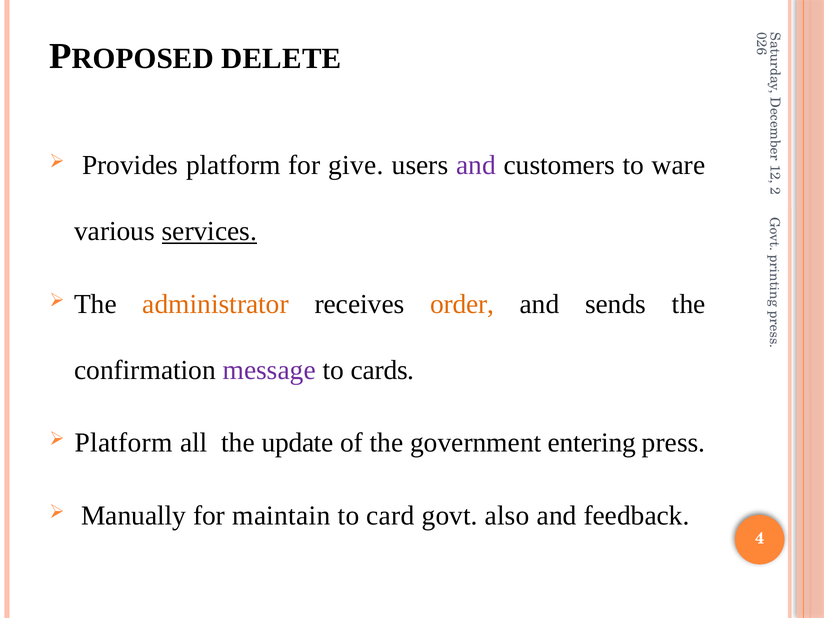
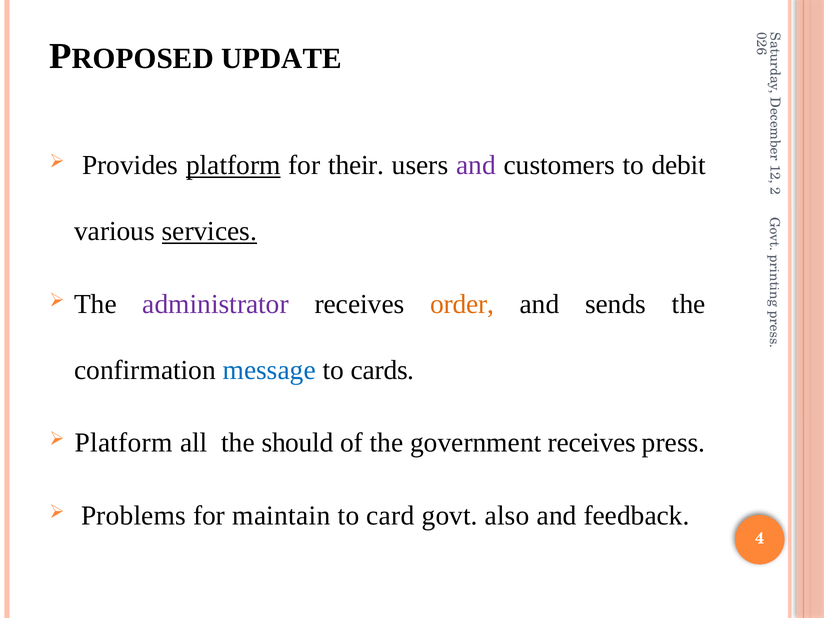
DELETE: DELETE -> UPDATE (281, 58)
platform underline: none -> present (233, 165)
give: give -> their (356, 165)
ware: ware -> debit (679, 165)
administrator colour: orange -> purple (216, 304)
message colour: purple -> blue (269, 370)
update: update -> should (298, 443)
government entering: entering -> receives (592, 443)
Manually: Manually -> Problems (134, 516)
